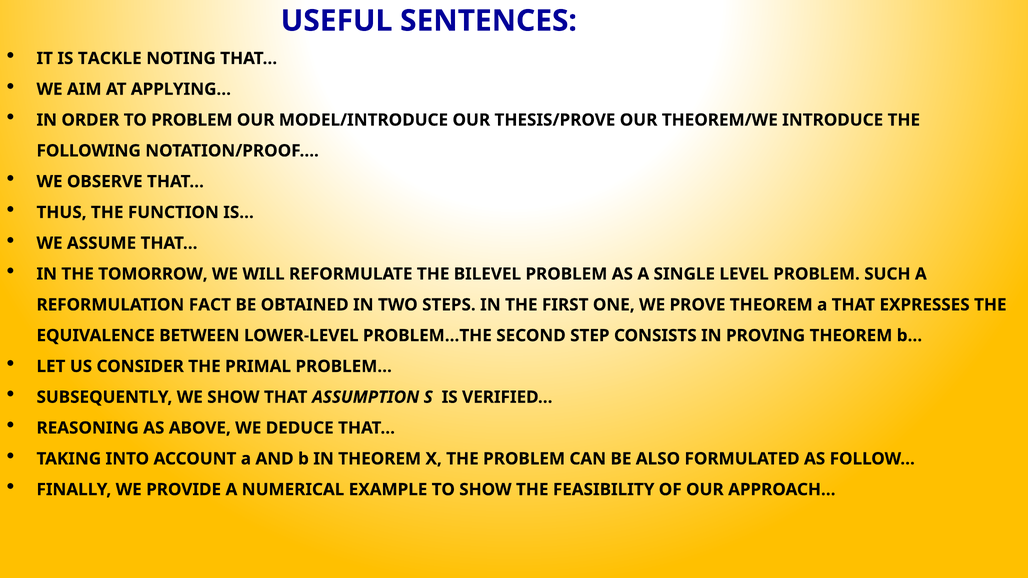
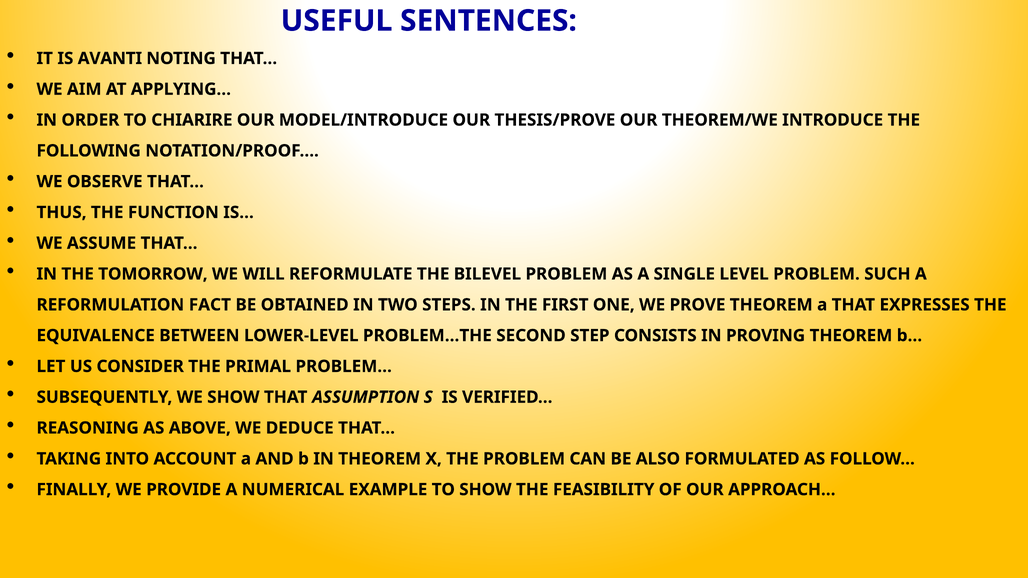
TACKLE: TACKLE -> AVANTI (110, 58)
TO PROBLEM: PROBLEM -> CHIARIRE (192, 120)
